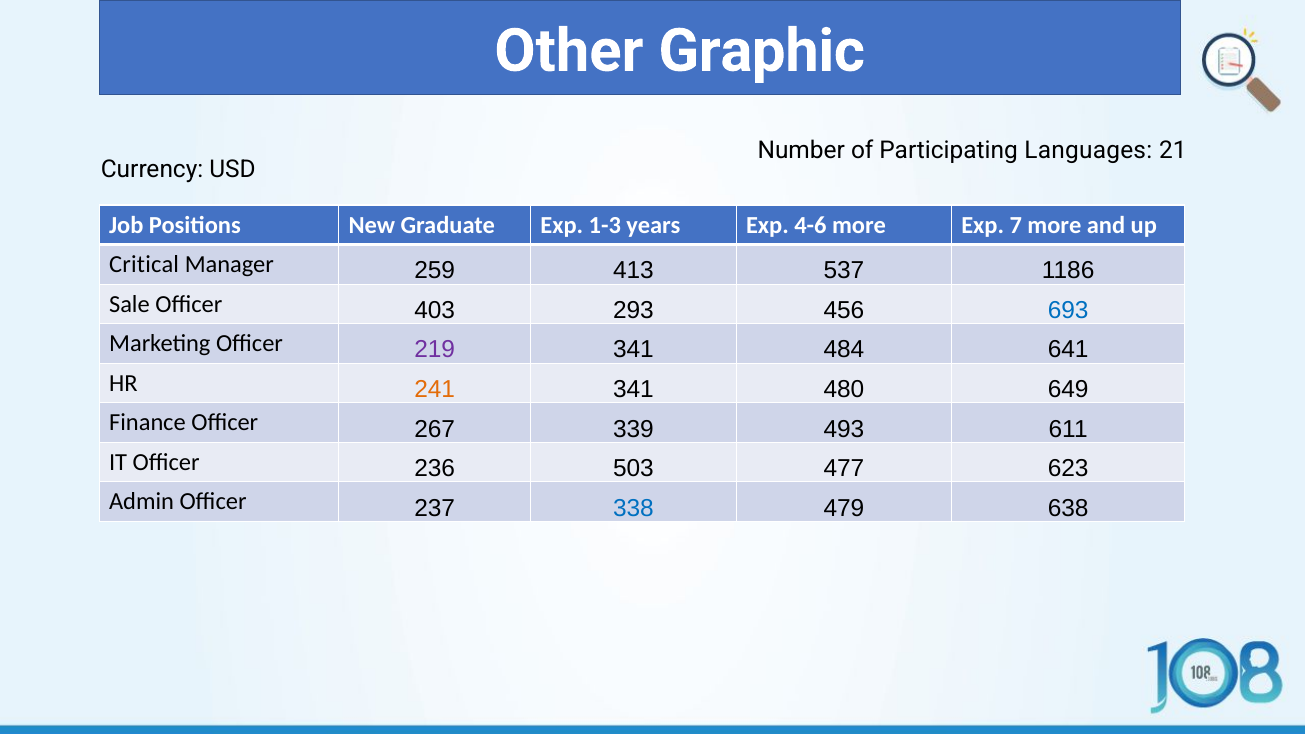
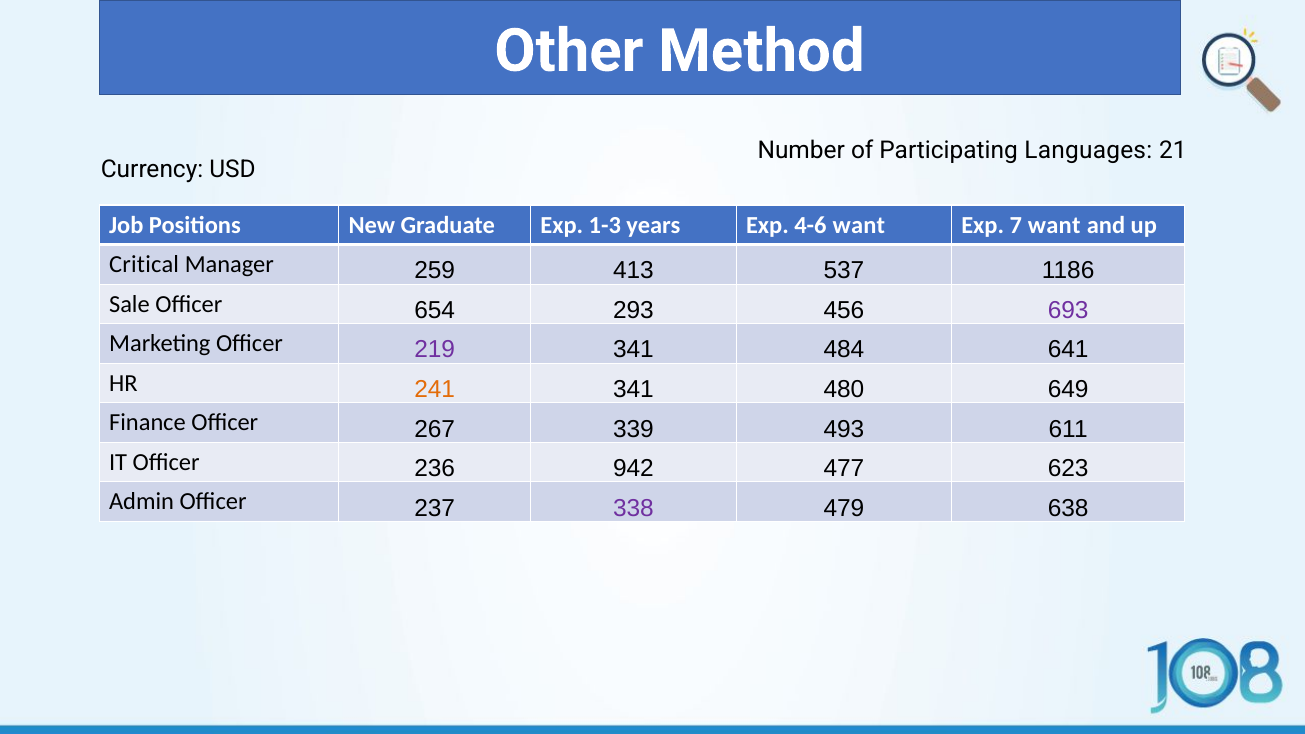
Graphic: Graphic -> Method (761, 51)
4-6 more: more -> want (859, 225)
7 more: more -> want (1054, 225)
403: 403 -> 654 (435, 310)
693 colour: blue -> purple (1068, 310)
503: 503 -> 942 (633, 469)
338 colour: blue -> purple (633, 508)
